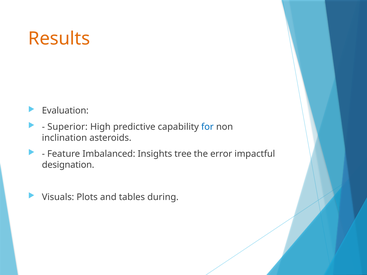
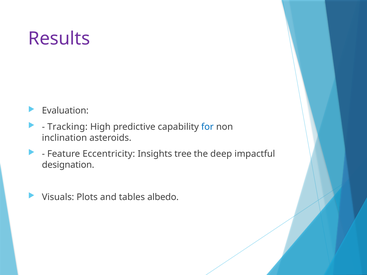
Results colour: orange -> purple (59, 39)
Superior: Superior -> Tracking (67, 127)
Imbalanced: Imbalanced -> Eccentricity (109, 154)
error: error -> deep (221, 154)
during: during -> albedo (163, 197)
